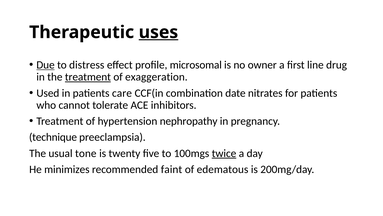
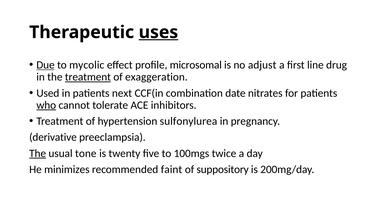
distress: distress -> mycolic (87, 65)
owner: owner -> adjust (262, 65)
care: care -> next (122, 93)
who underline: none -> present (46, 105)
nephropathy: nephropathy -> sulfonylurea (189, 121)
technique: technique -> derivative (53, 137)
The underline: none -> present (38, 153)
twice underline: present -> none (224, 153)
edematous: edematous -> suppository (223, 169)
